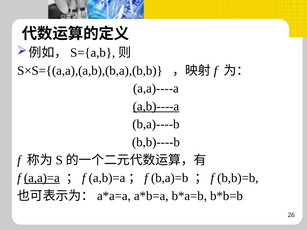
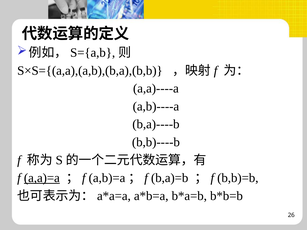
a,b)----a underline: present -> none (156, 106)
